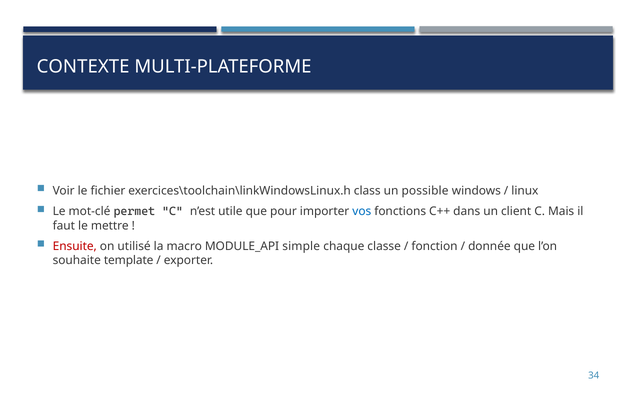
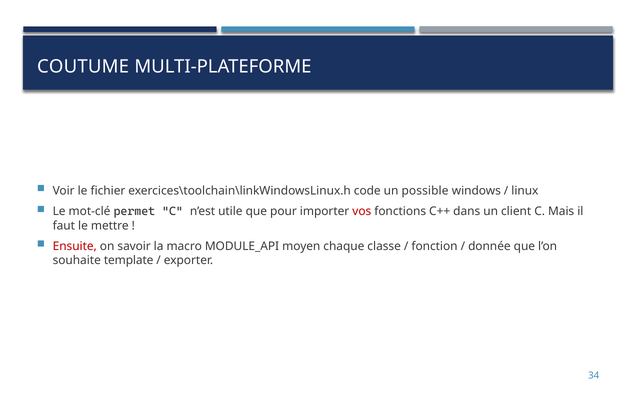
CONTEXTE: CONTEXTE -> COUTUME (83, 67)
class: class -> code (367, 191)
vos colour: blue -> red (362, 212)
utilisé: utilisé -> savoir (134, 247)
simple: simple -> moyen (301, 247)
